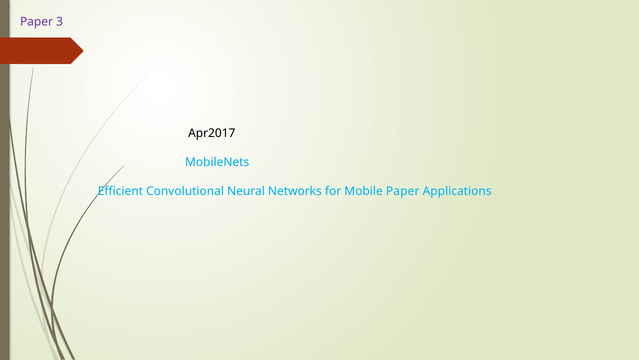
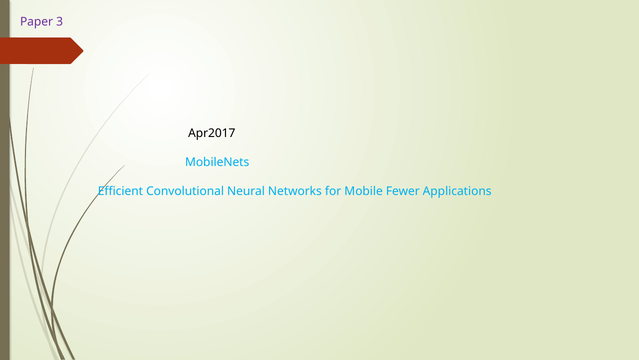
Mobile Paper: Paper -> Fewer (403, 191)
